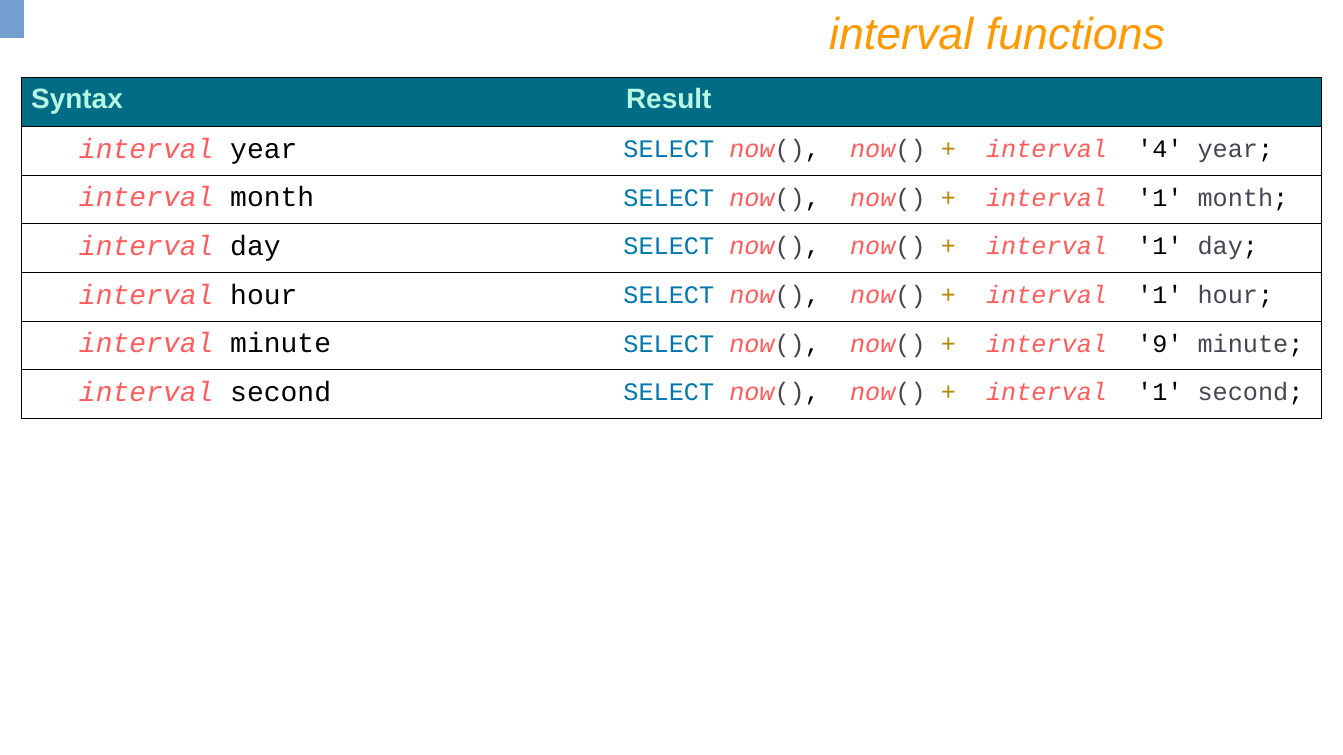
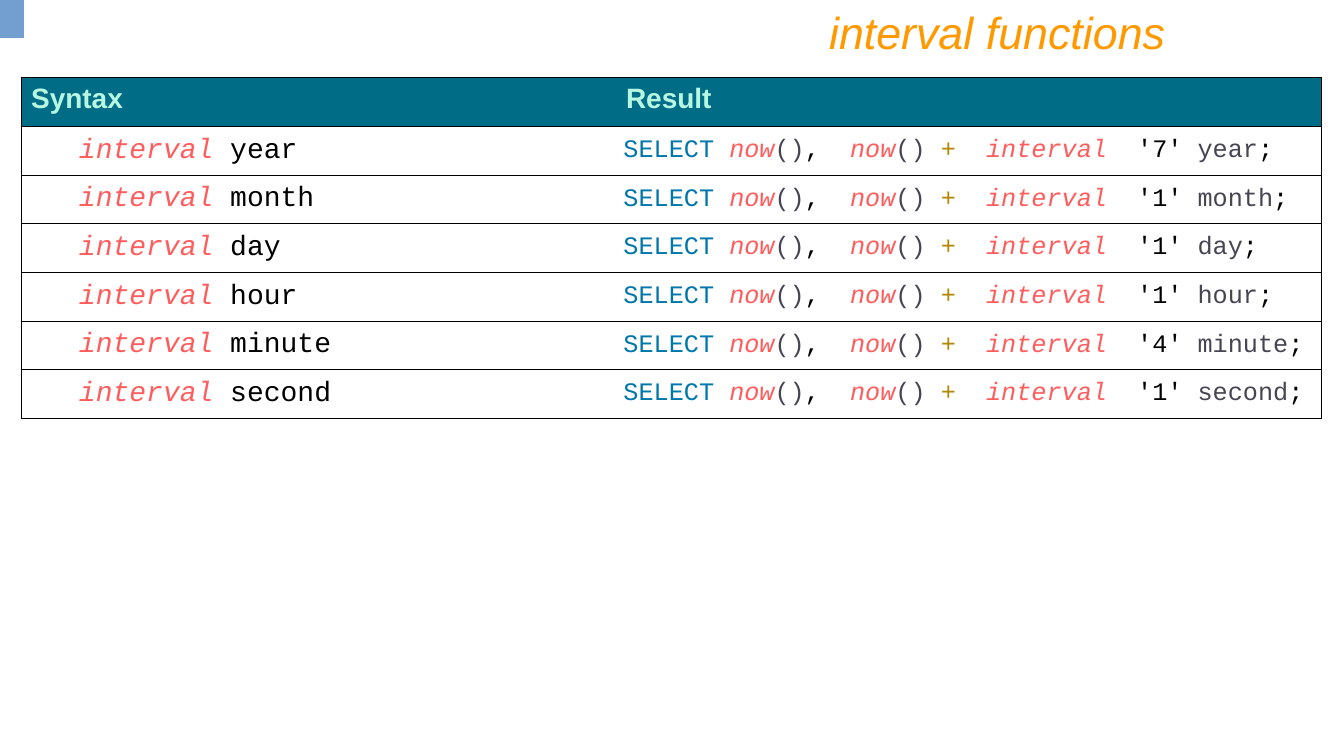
4: 4 -> 7 (1160, 149)
9: 9 -> 4 (1160, 344)
